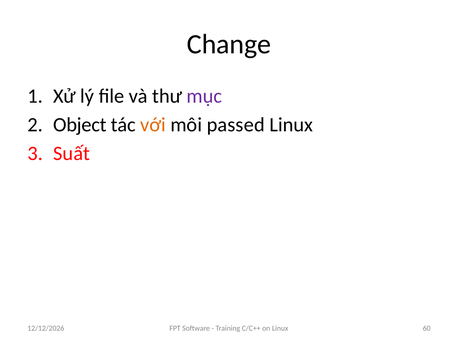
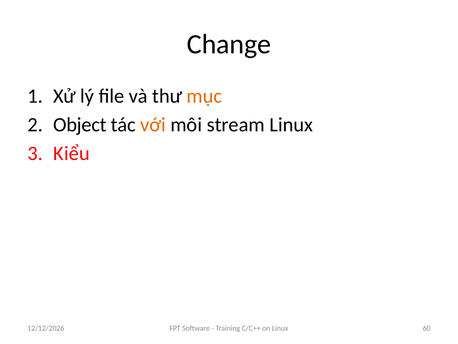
mục colour: purple -> orange (204, 96)
passed: passed -> stream (236, 125)
Suất: Suất -> Kiểu (72, 153)
